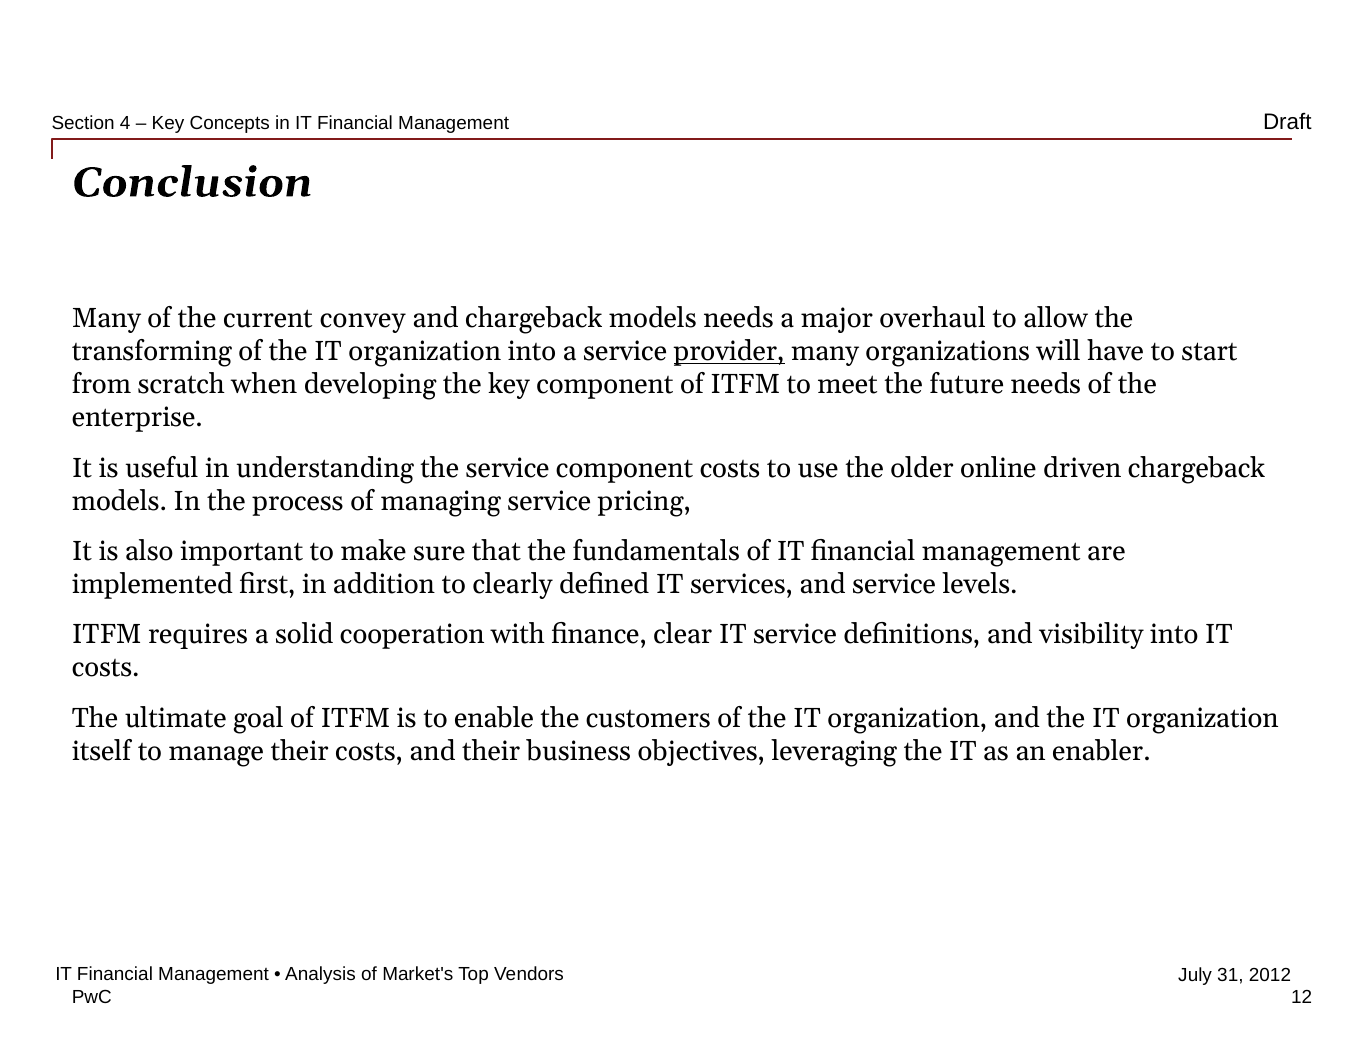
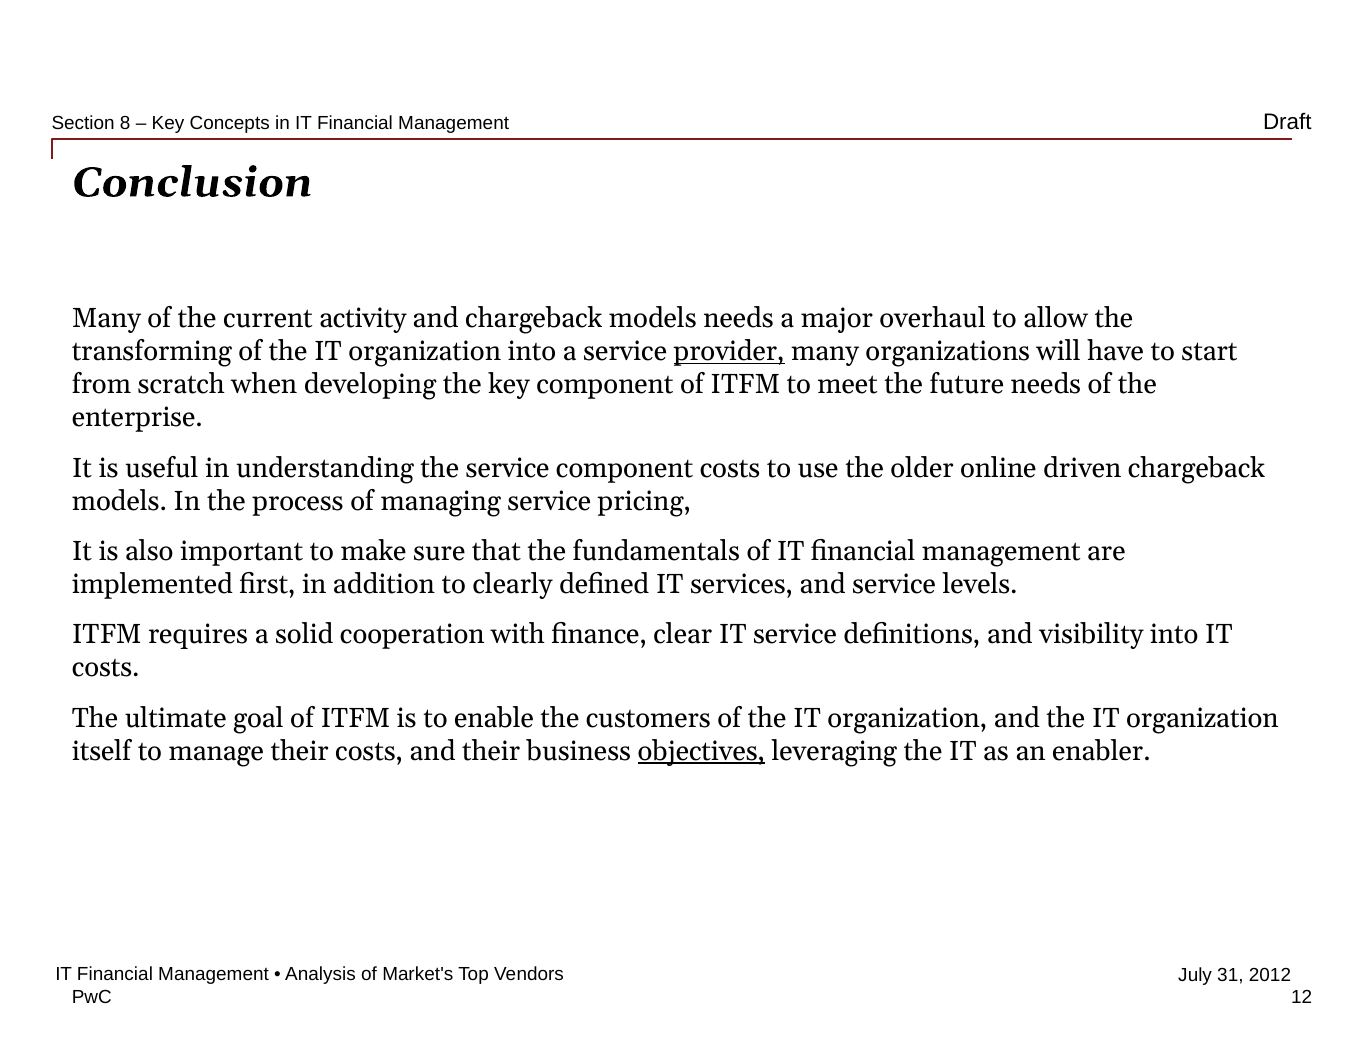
4: 4 -> 8 (125, 123)
convey: convey -> activity (363, 319)
objectives underline: none -> present (701, 751)
